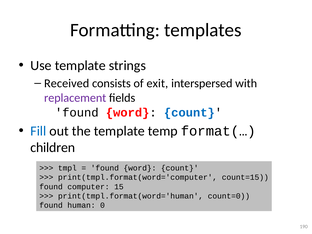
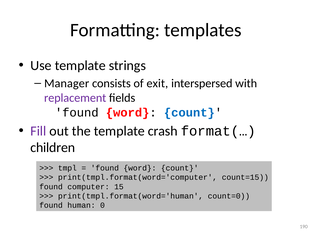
Received: Received -> Manager (67, 83)
Fill colour: blue -> purple (38, 131)
temp: temp -> crash (163, 131)
